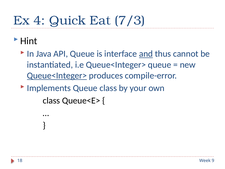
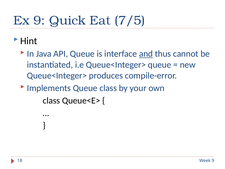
Ex 4: 4 -> 9 (39, 20)
7/3: 7/3 -> 7/5 (130, 20)
Queue<Integer> underline: present -> none (57, 76)
